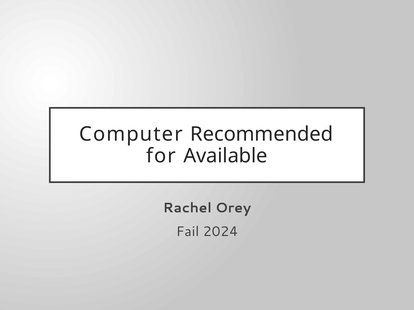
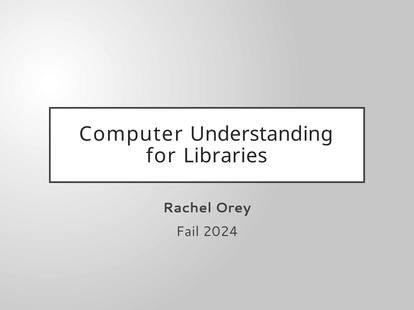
Recommended: Recommended -> Understanding (262, 134)
Available: Available -> Libraries (225, 156)
